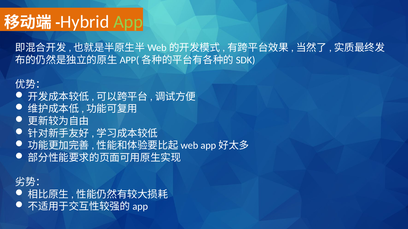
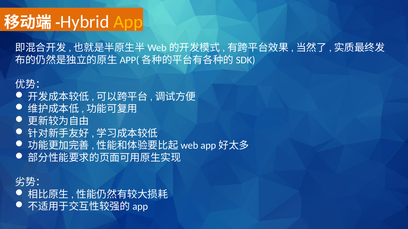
App colour: light green -> yellow (128, 22)
